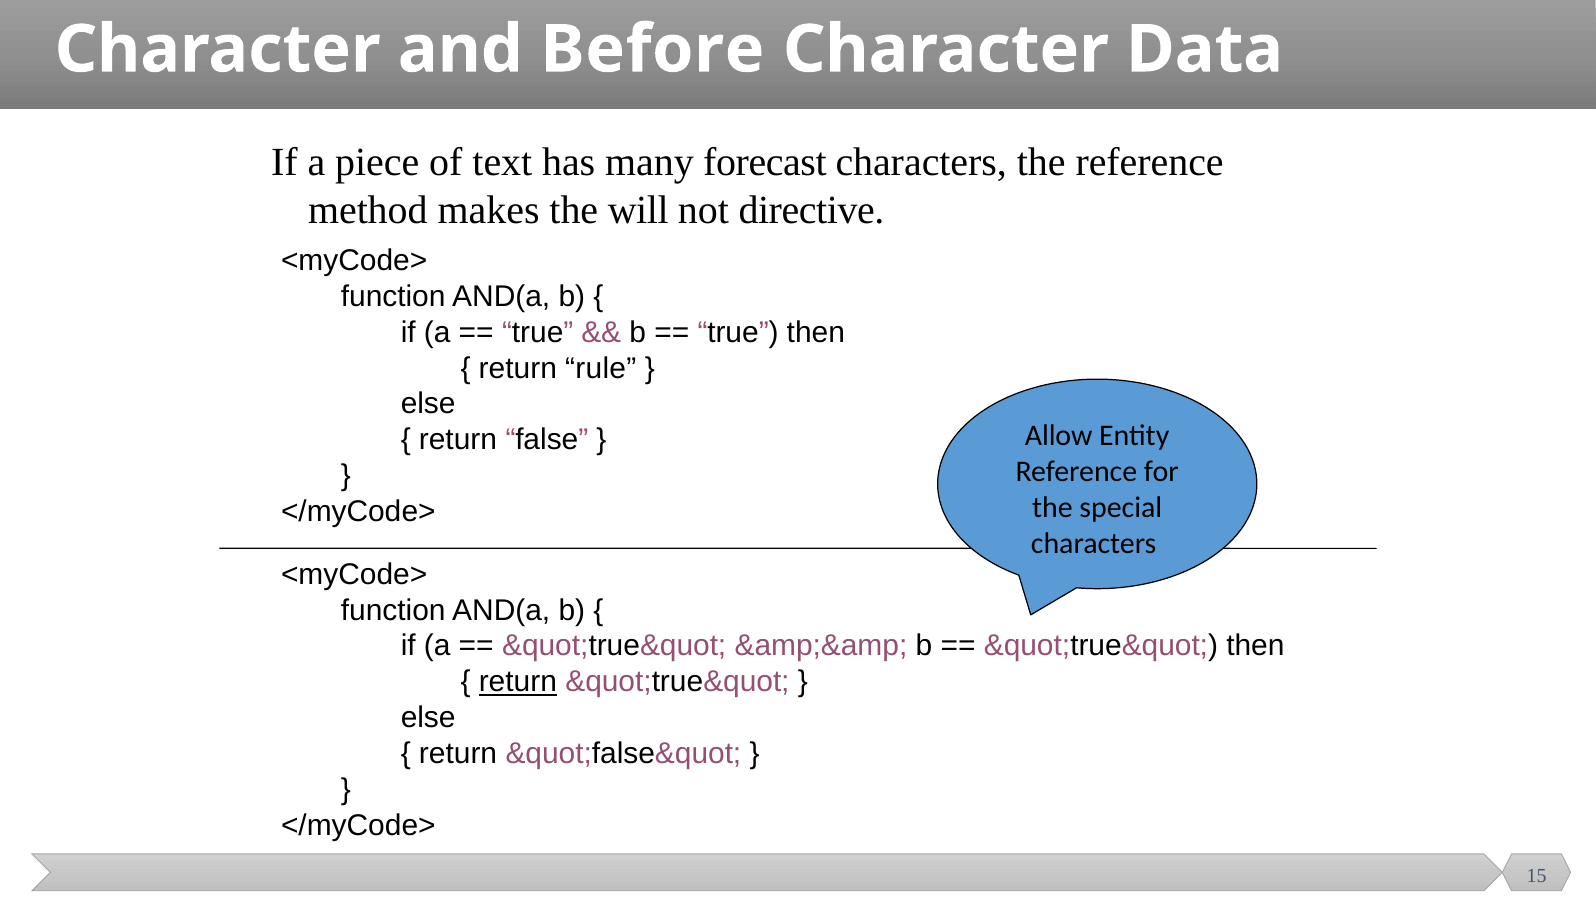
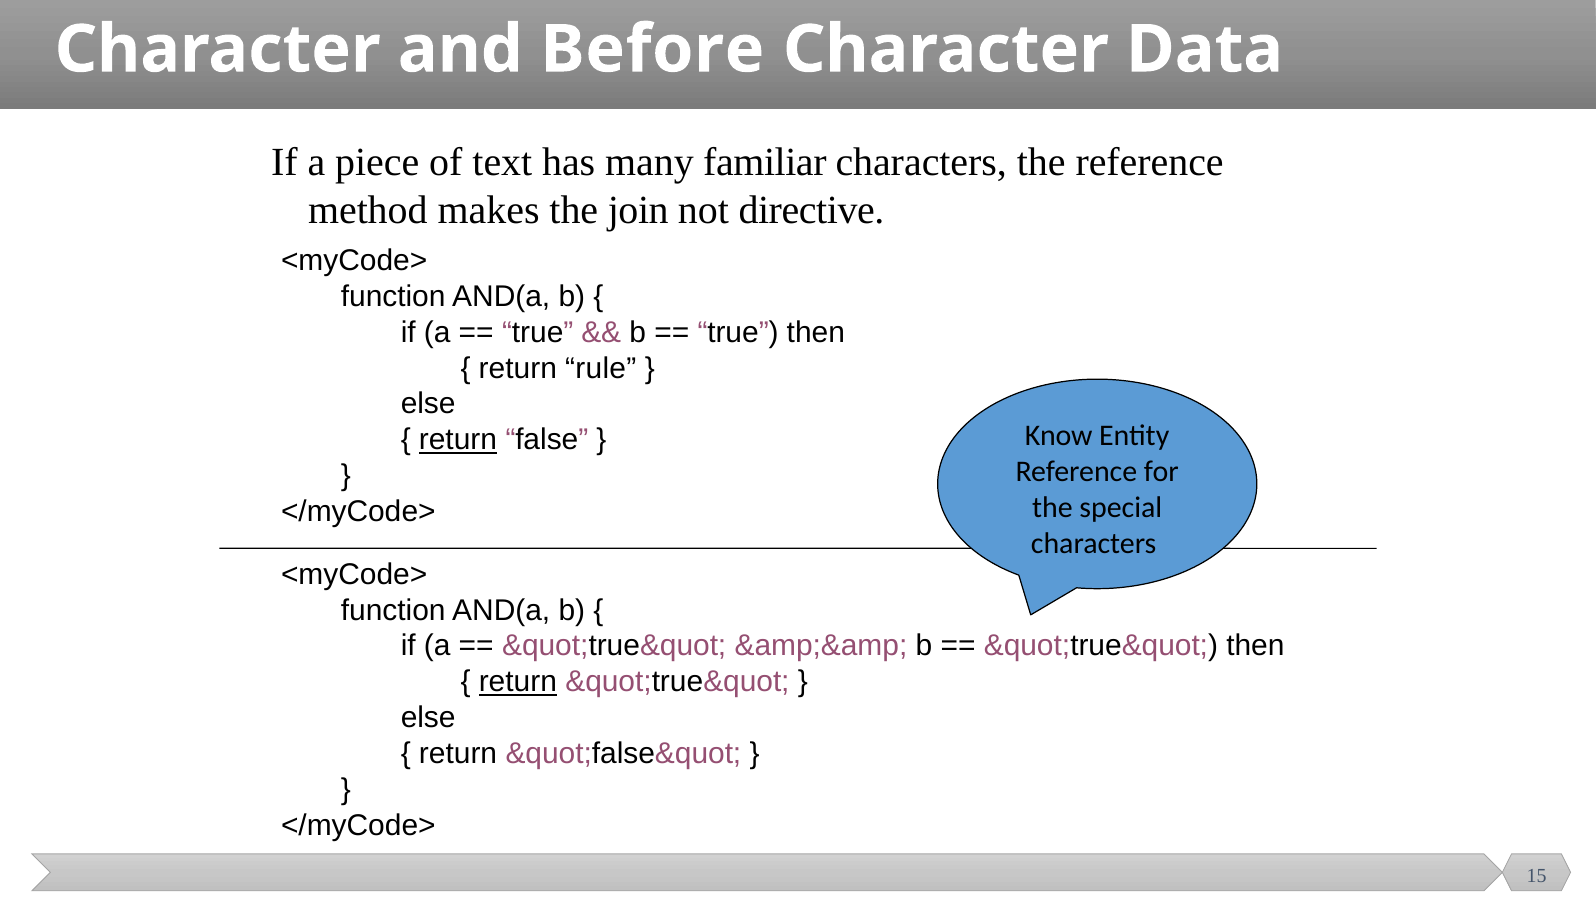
forecast: forecast -> familiar (765, 162)
will: will -> join (638, 210)
Allow: Allow -> Know (1059, 436)
return underline: none -> present (458, 440)
